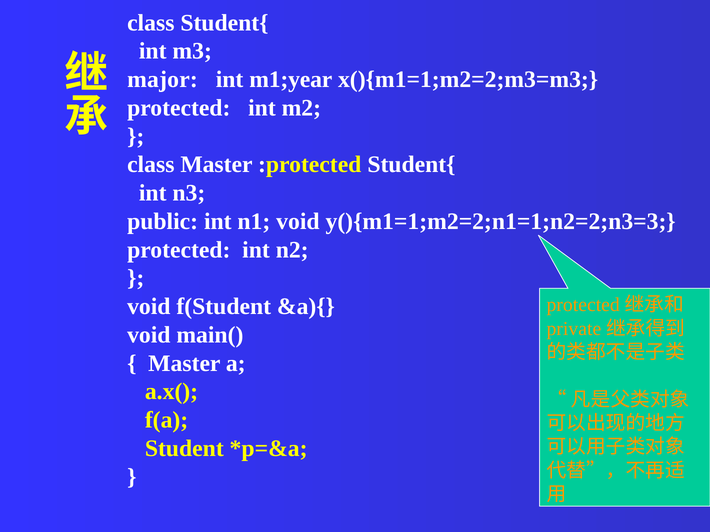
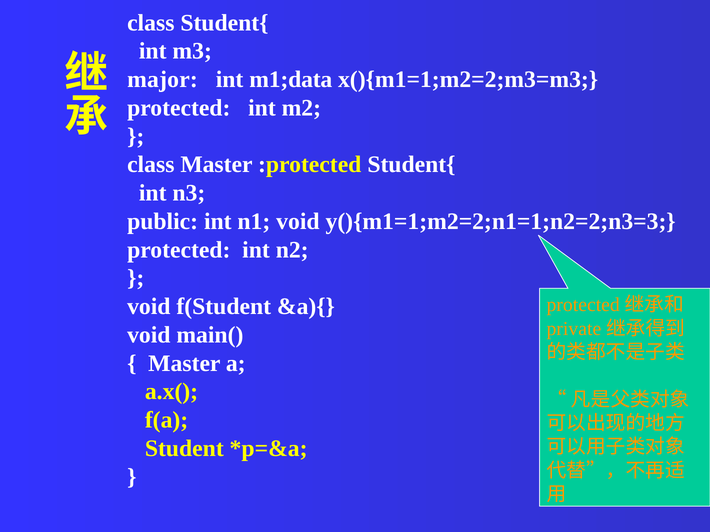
m1;year: m1;year -> m1;data (291, 80)
